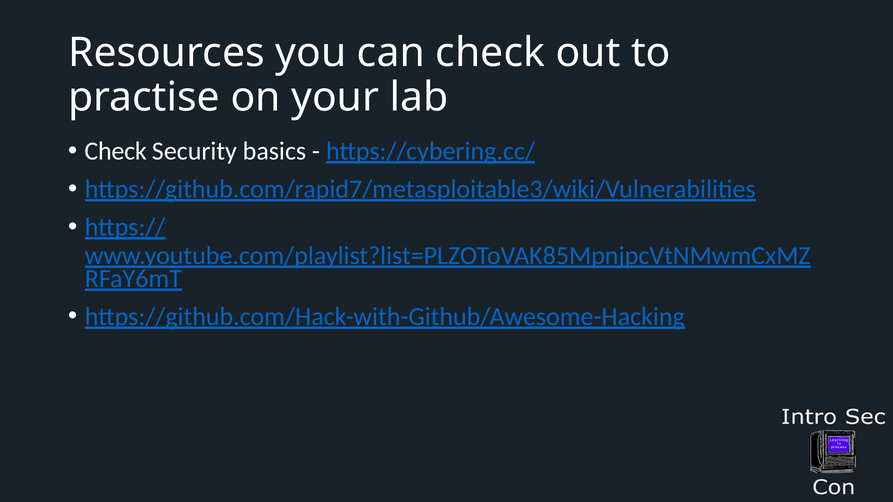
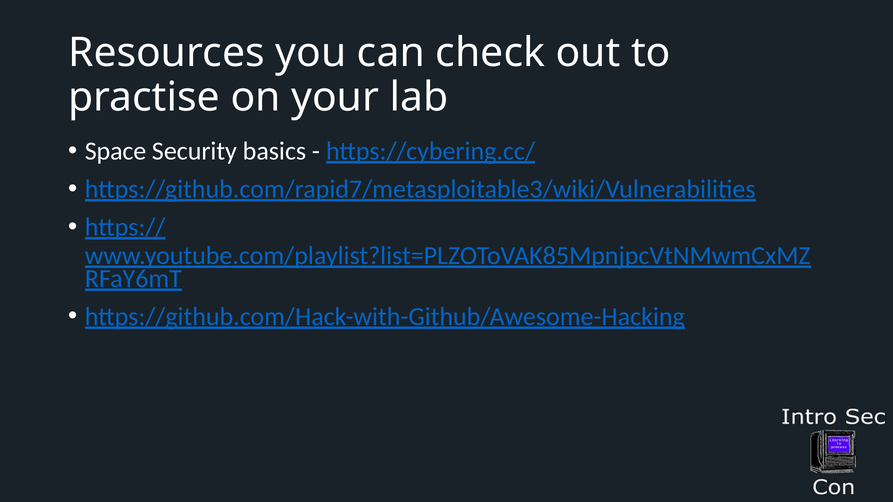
Check: Check -> Space (116, 151)
